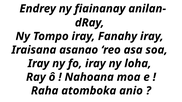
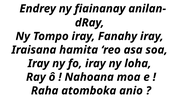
asanao: asanao -> hamita (79, 50)
